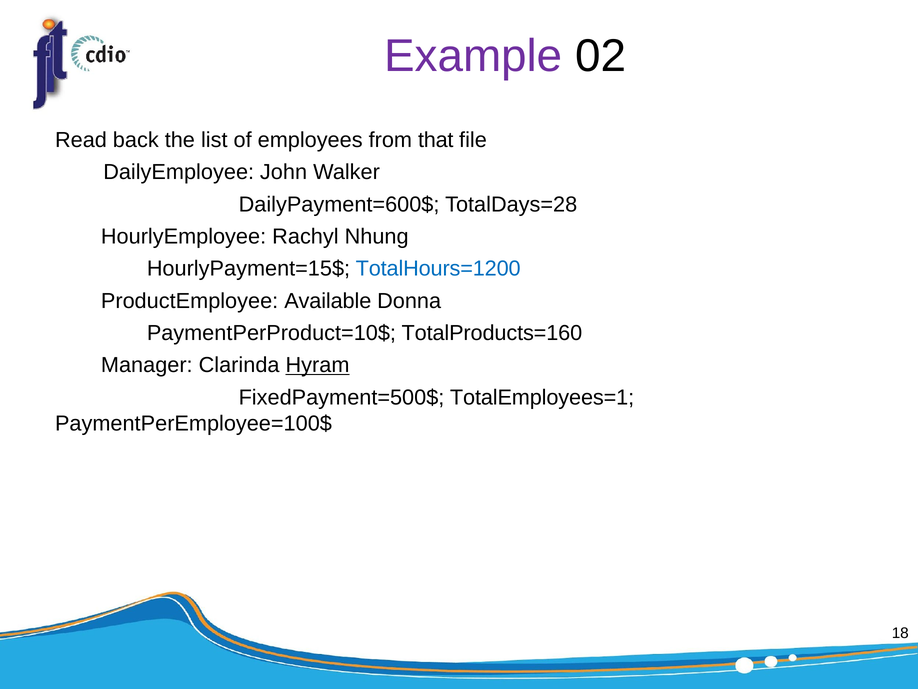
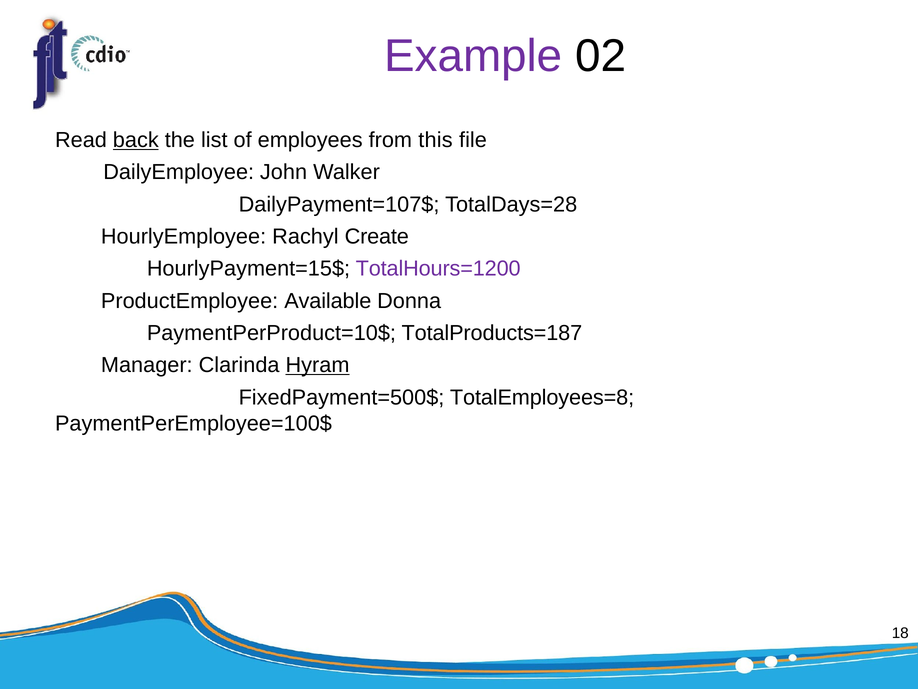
back underline: none -> present (136, 140)
that: that -> this (436, 140)
DailyPayment=600$: DailyPayment=600$ -> DailyPayment=107$ (339, 204)
Nhung: Nhung -> Create (377, 236)
TotalHours=1200 colour: blue -> purple (438, 269)
TotalProducts=160: TotalProducts=160 -> TotalProducts=187 (492, 333)
TotalEmployees=1: TotalEmployees=1 -> TotalEmployees=8 (542, 397)
